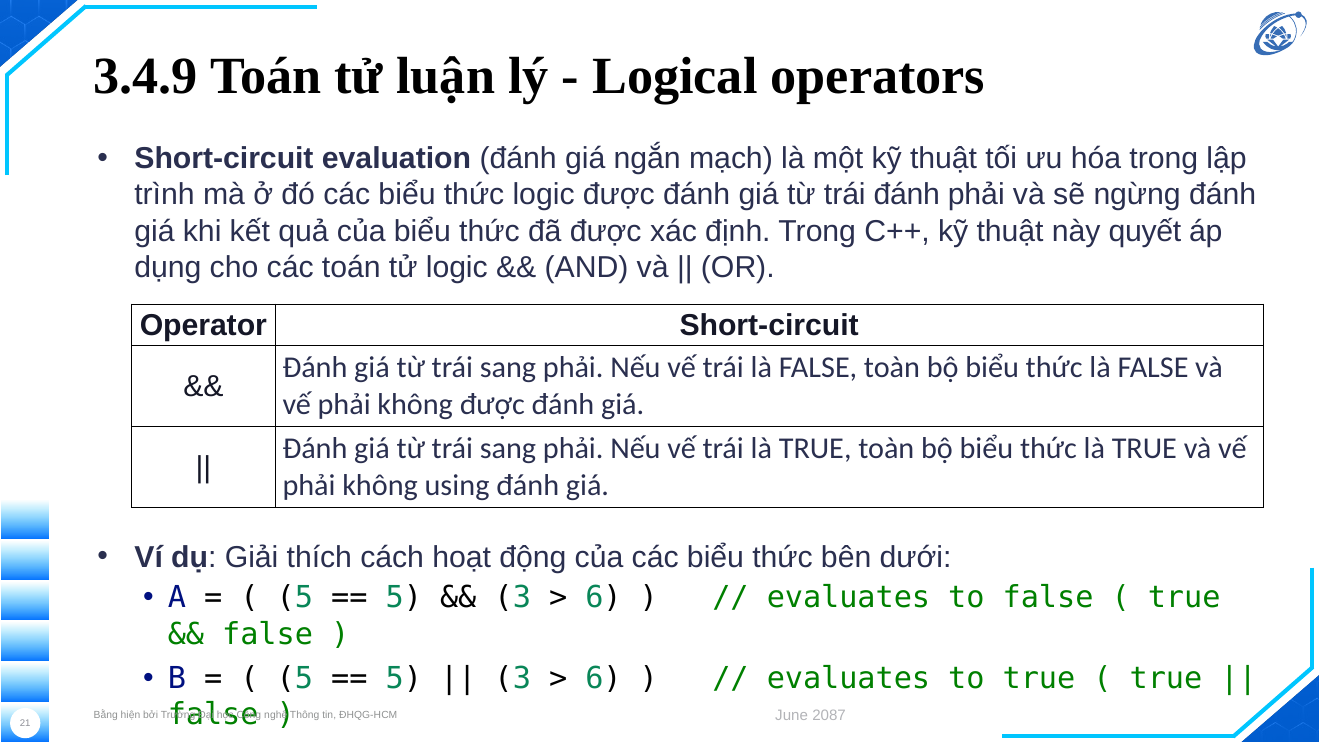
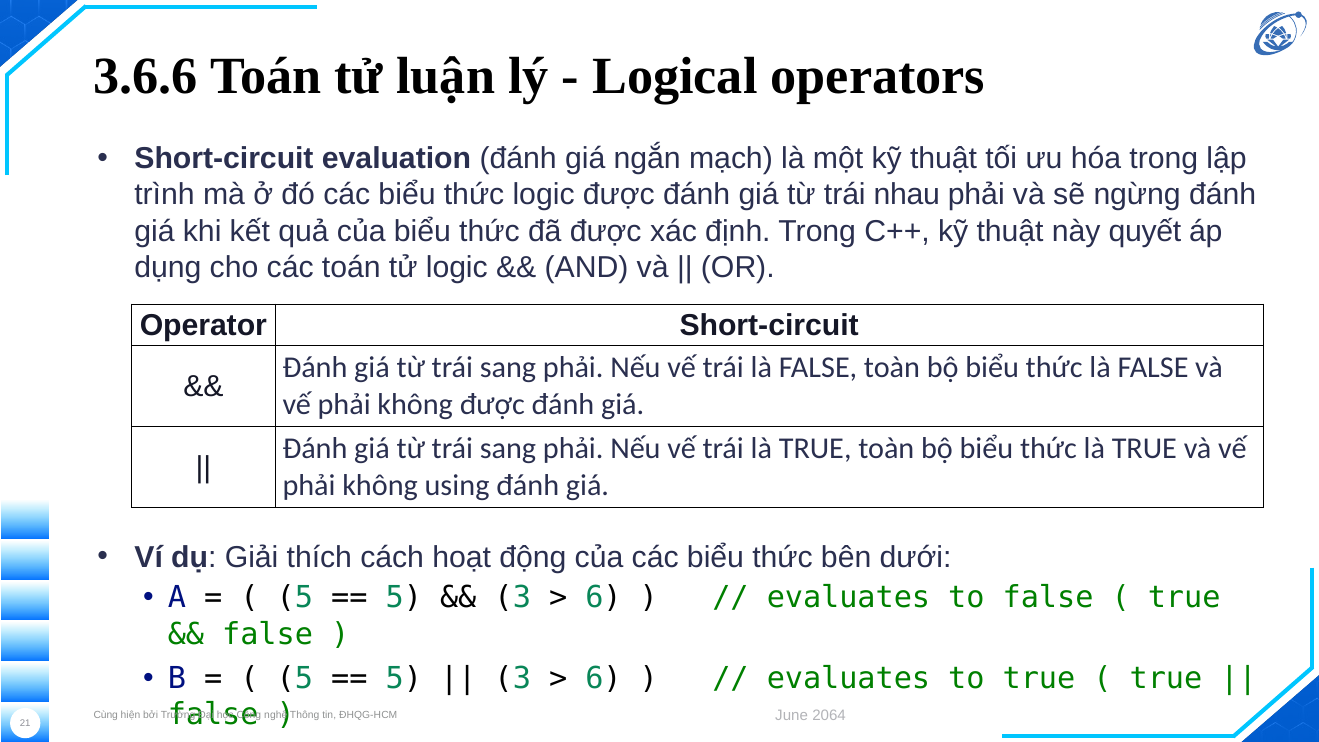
3.4.9: 3.4.9 -> 3.6.6 (146, 77)
trái đánh: đánh -> nhau (907, 195)
2087: 2087 -> 2064 (829, 716)
Bằng: Bằng -> Cùng (106, 716)
